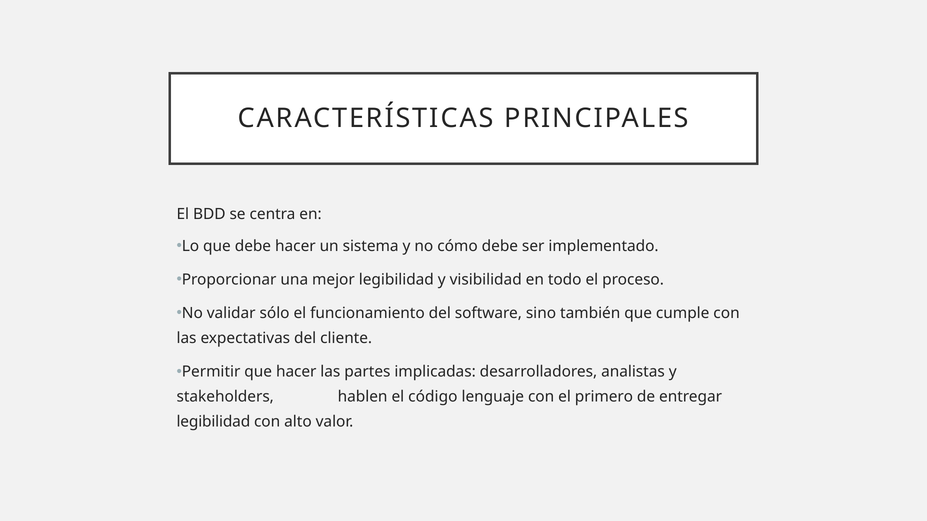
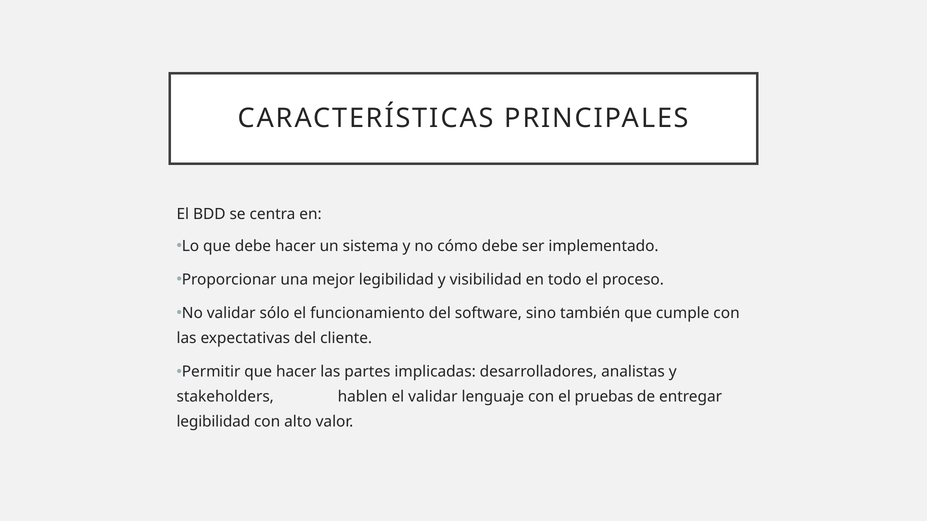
el código: código -> validar (433, 397)
primero: primero -> pruebas (604, 397)
